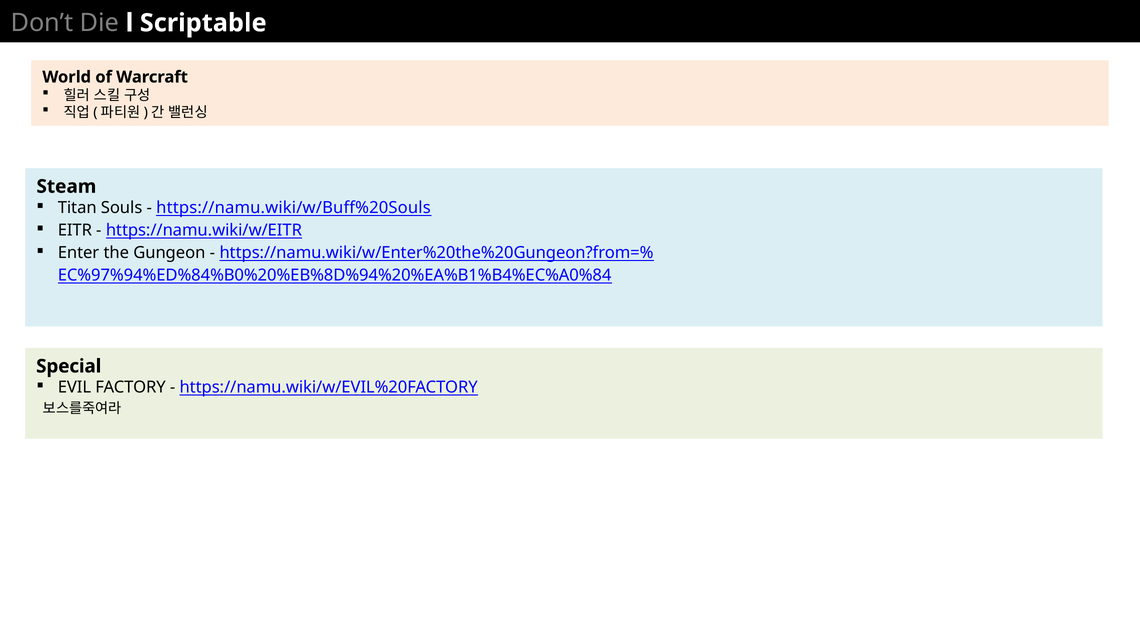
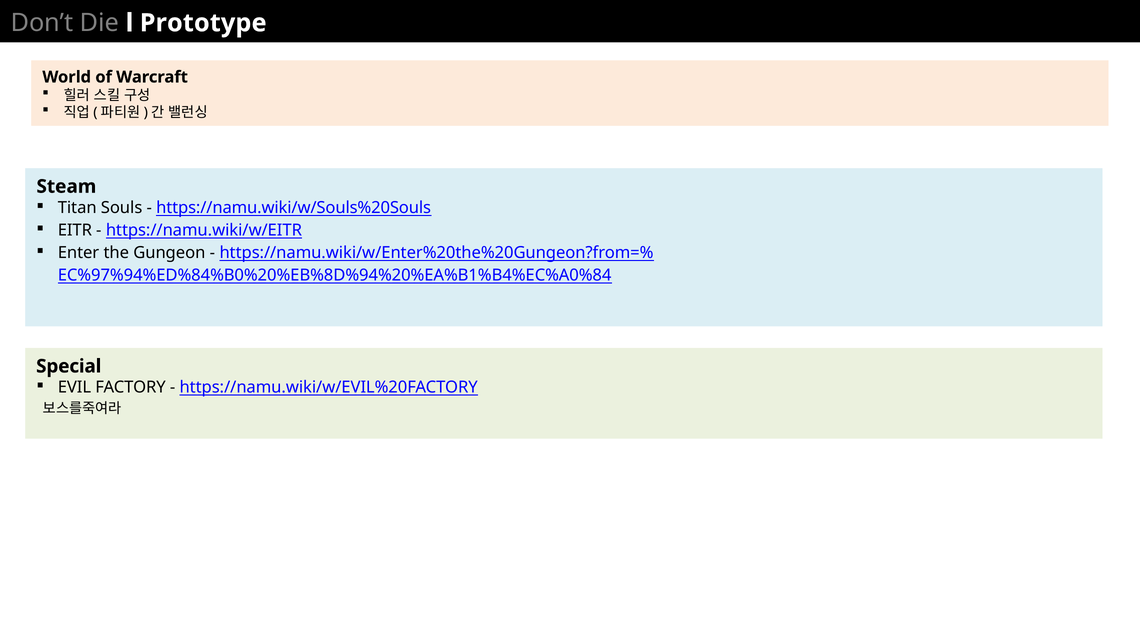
Scriptable: Scriptable -> Prototype (203, 23)
https://namu.wiki/w/Buff%20Souls: https://namu.wiki/w/Buff%20Souls -> https://namu.wiki/w/Souls%20Souls (294, 207)
